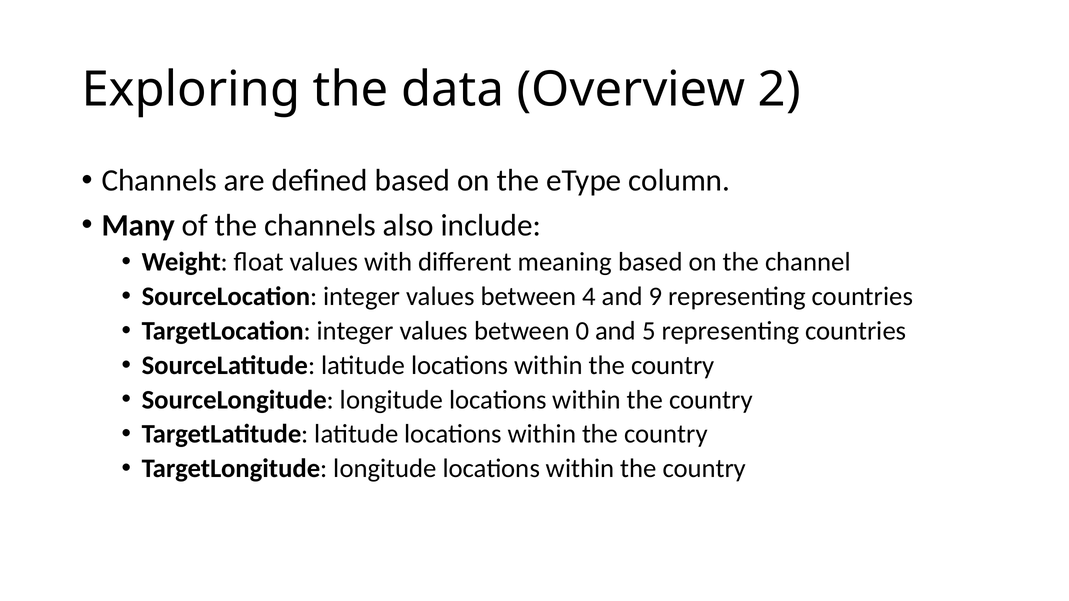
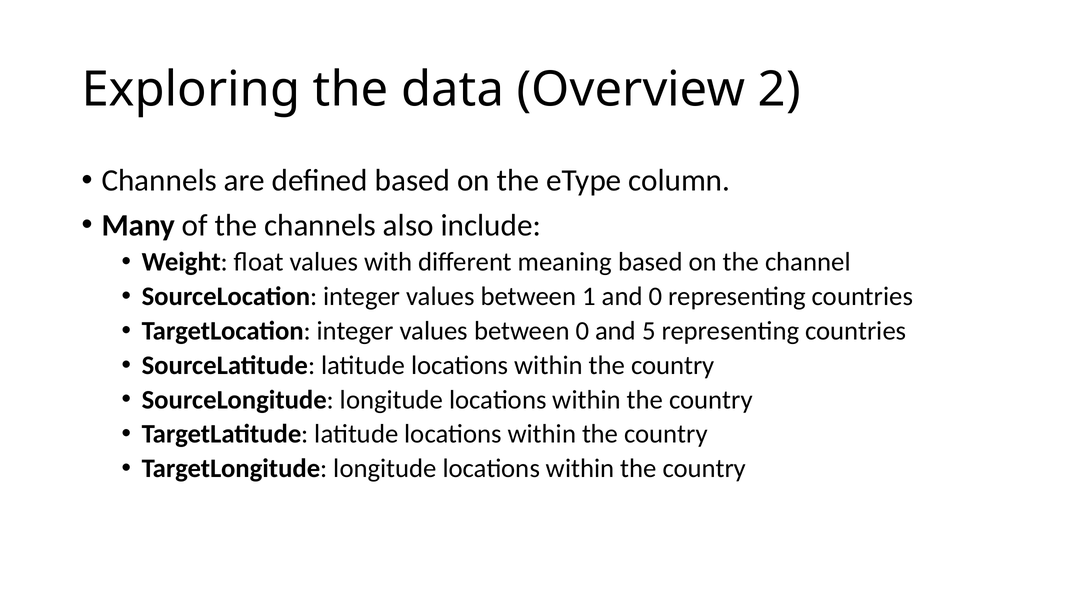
4: 4 -> 1 (589, 297)
and 9: 9 -> 0 (656, 297)
